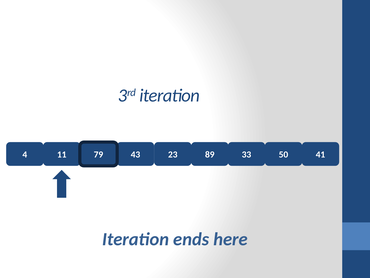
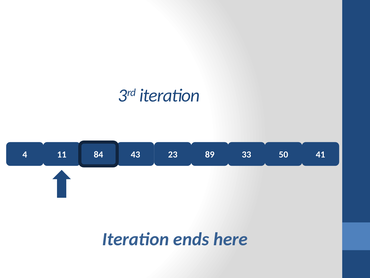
79: 79 -> 84 (98, 154)
